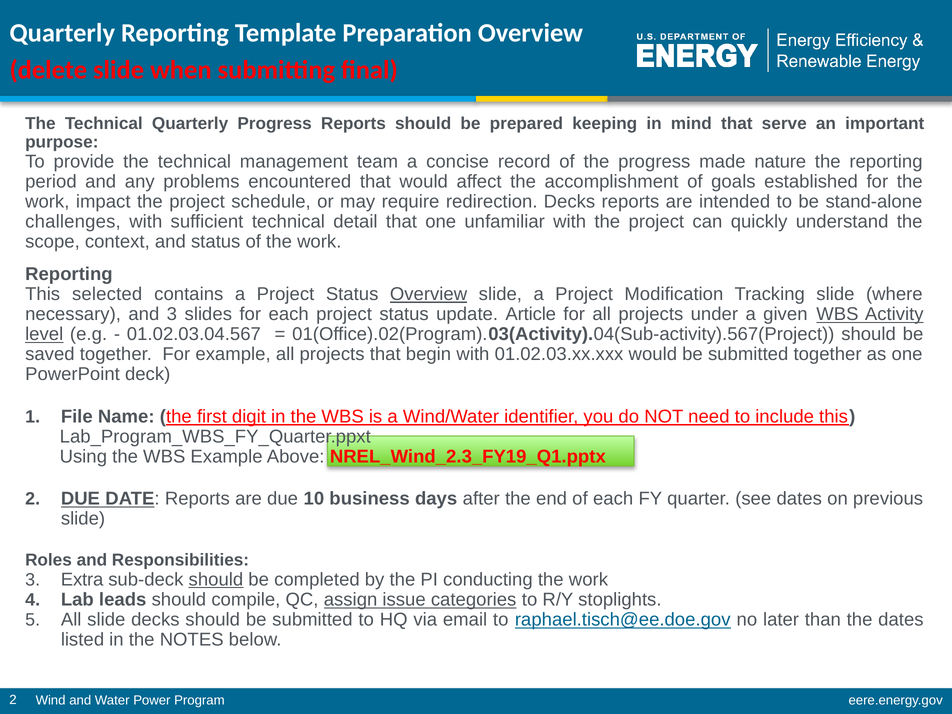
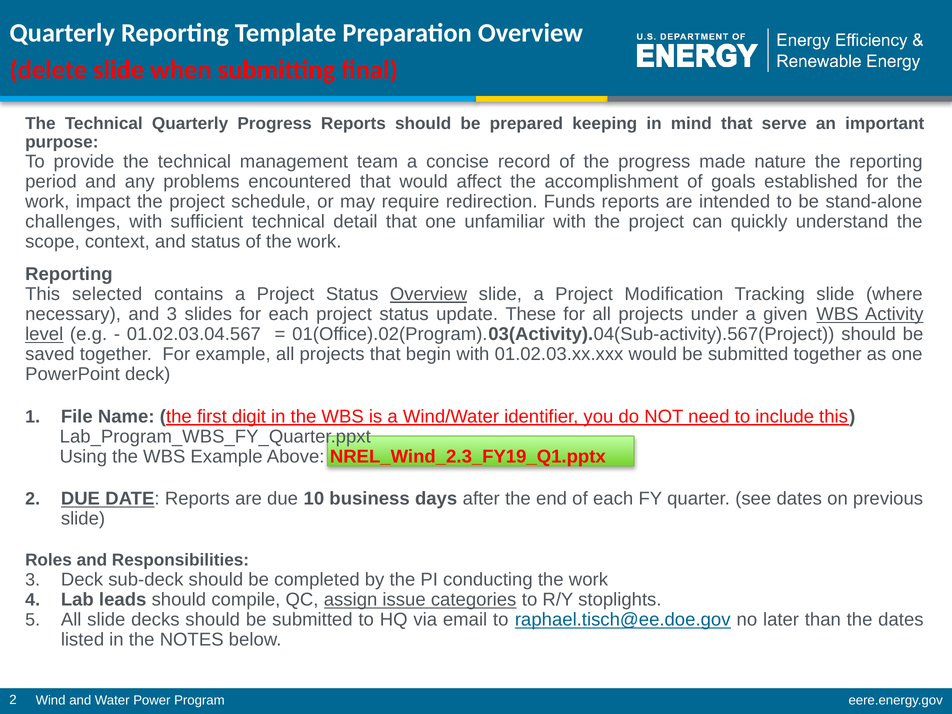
redirection Decks: Decks -> Funds (569, 202)
Article: Article -> These (531, 314)
3 Extra: Extra -> Deck (82, 580)
should underline: present -> none (216, 580)
